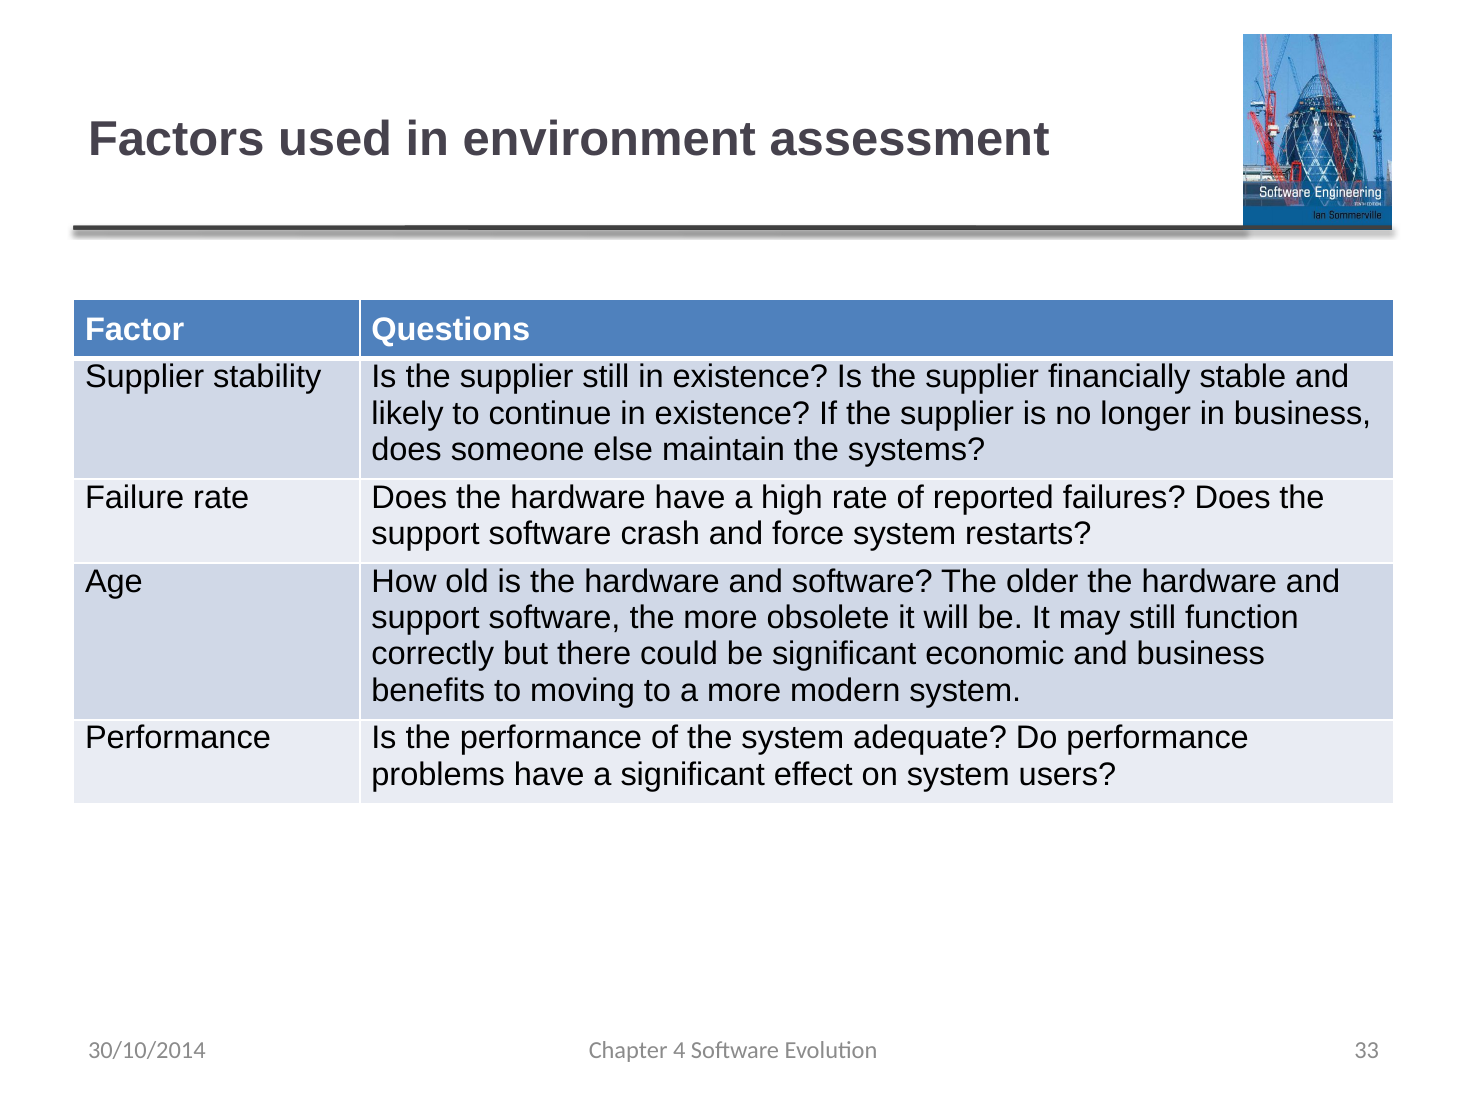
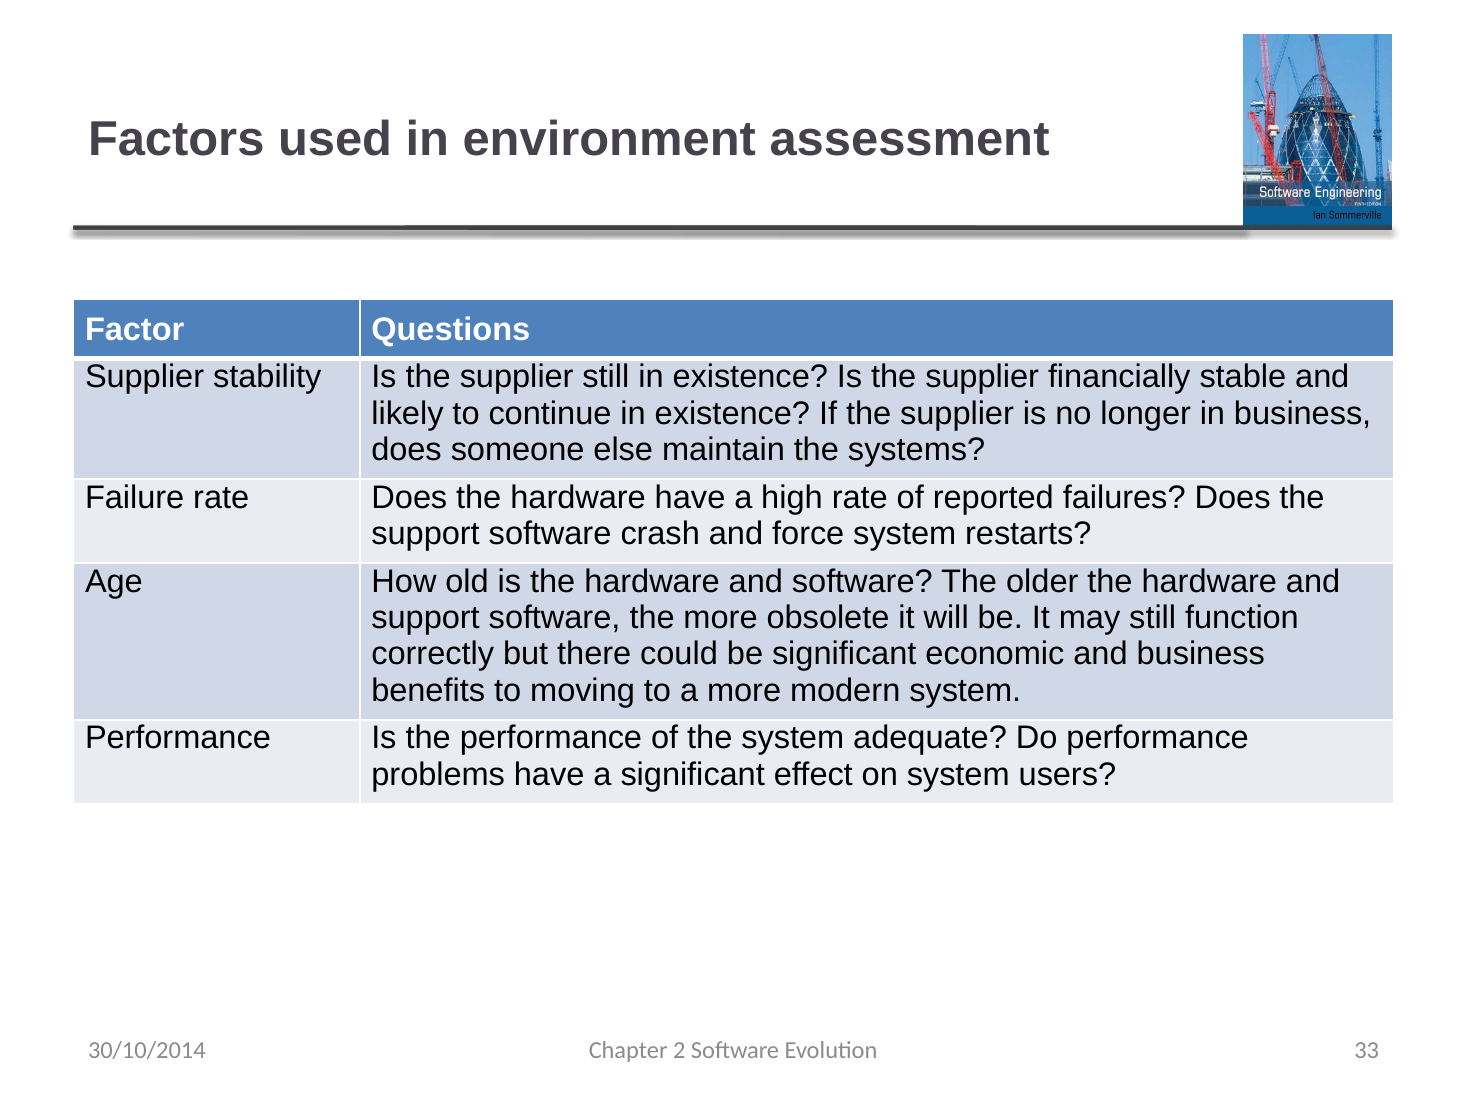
4: 4 -> 2 (679, 1050)
